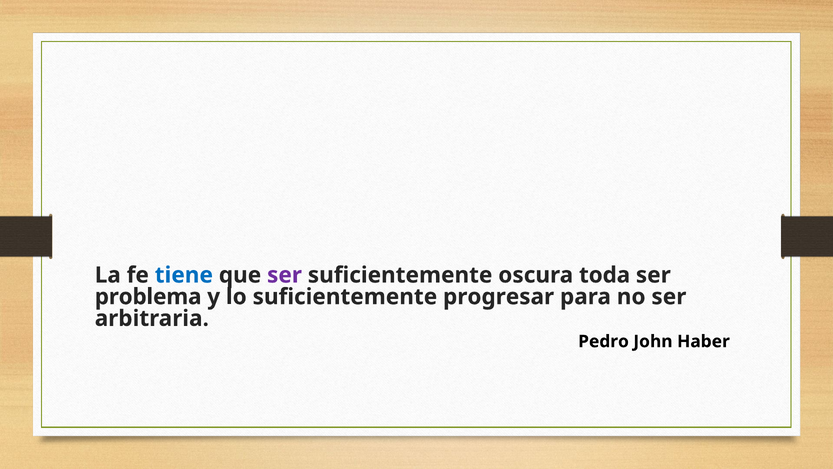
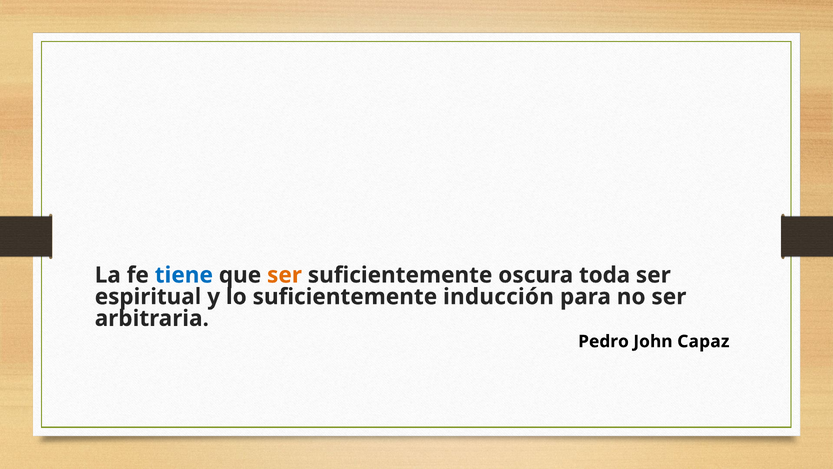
ser colour: purple -> orange (284, 275)
problema: problema -> espiritual (148, 297)
progresar: progresar -> inducción (498, 297)
Haber: Haber -> Capaz (703, 341)
